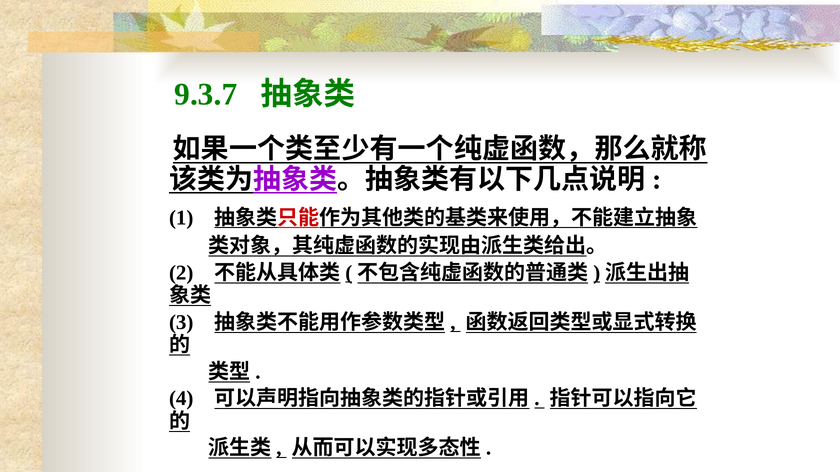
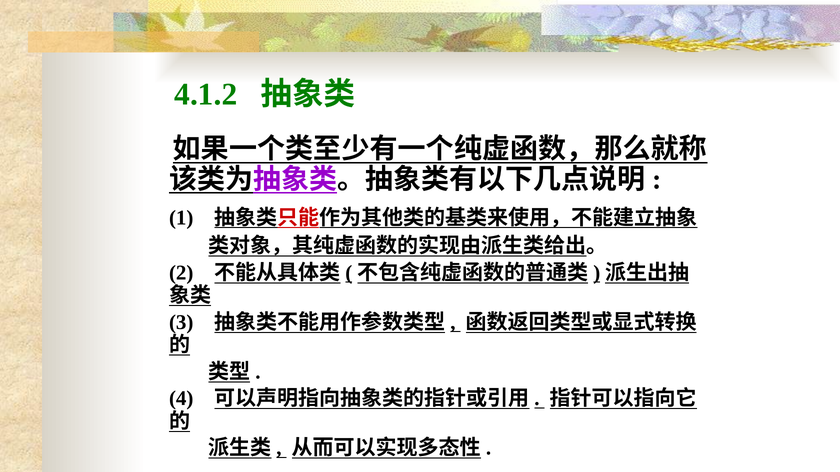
9.3.7: 9.3.7 -> 4.1.2 (206, 94)
